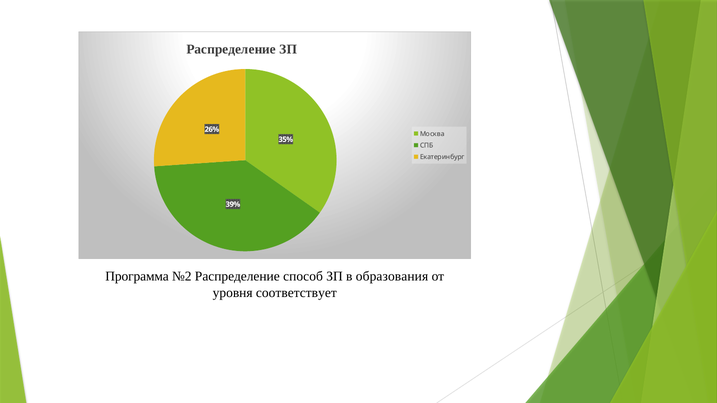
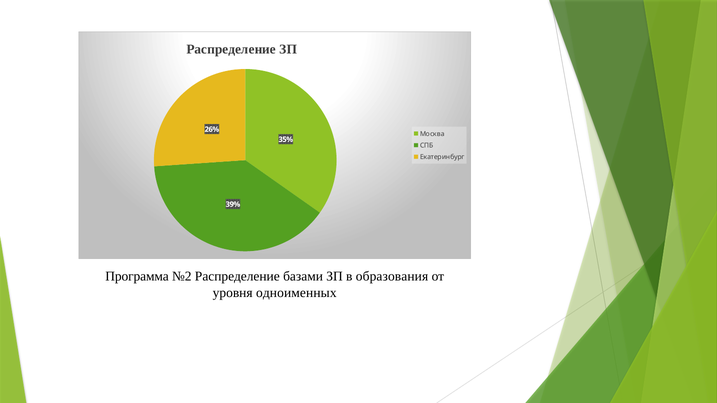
способ: способ -> базами (303, 277)
соответствует: соответствует -> одноименных (296, 293)
